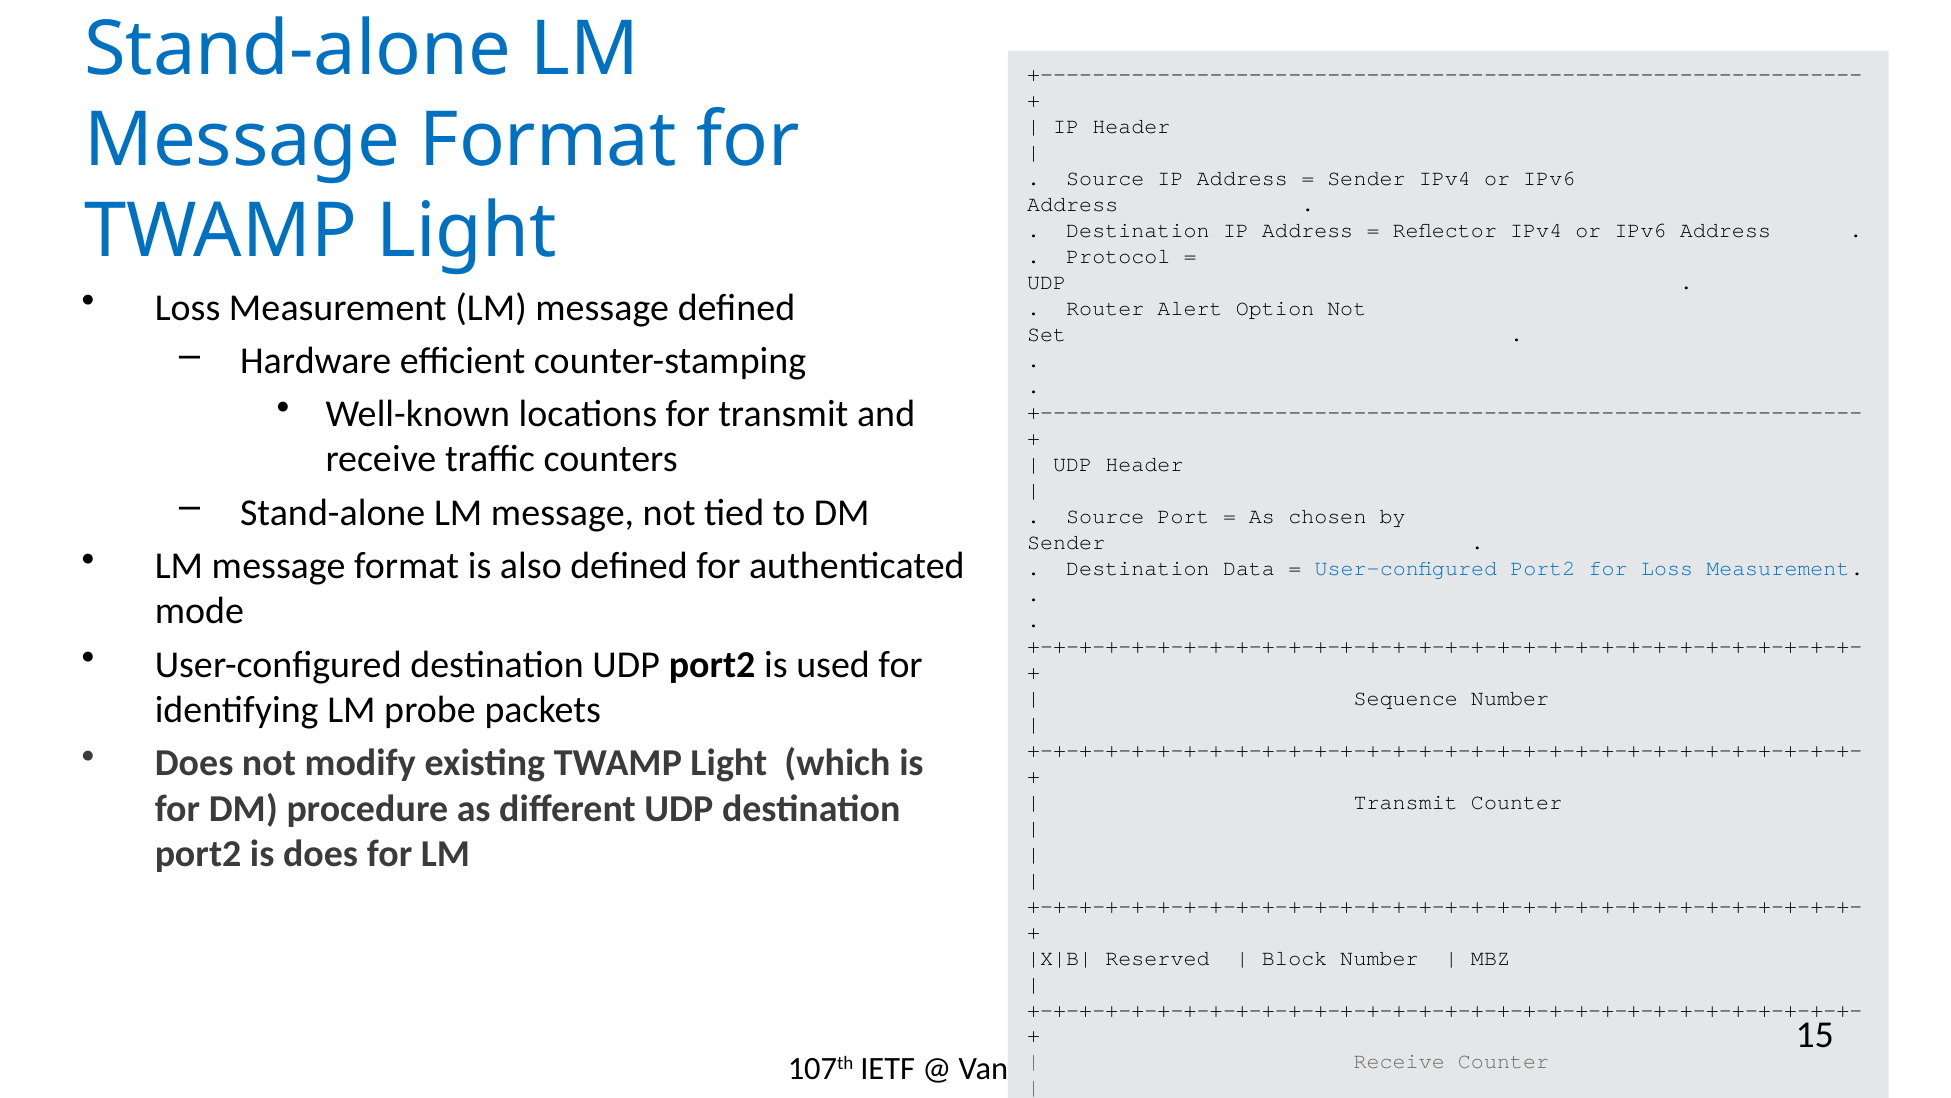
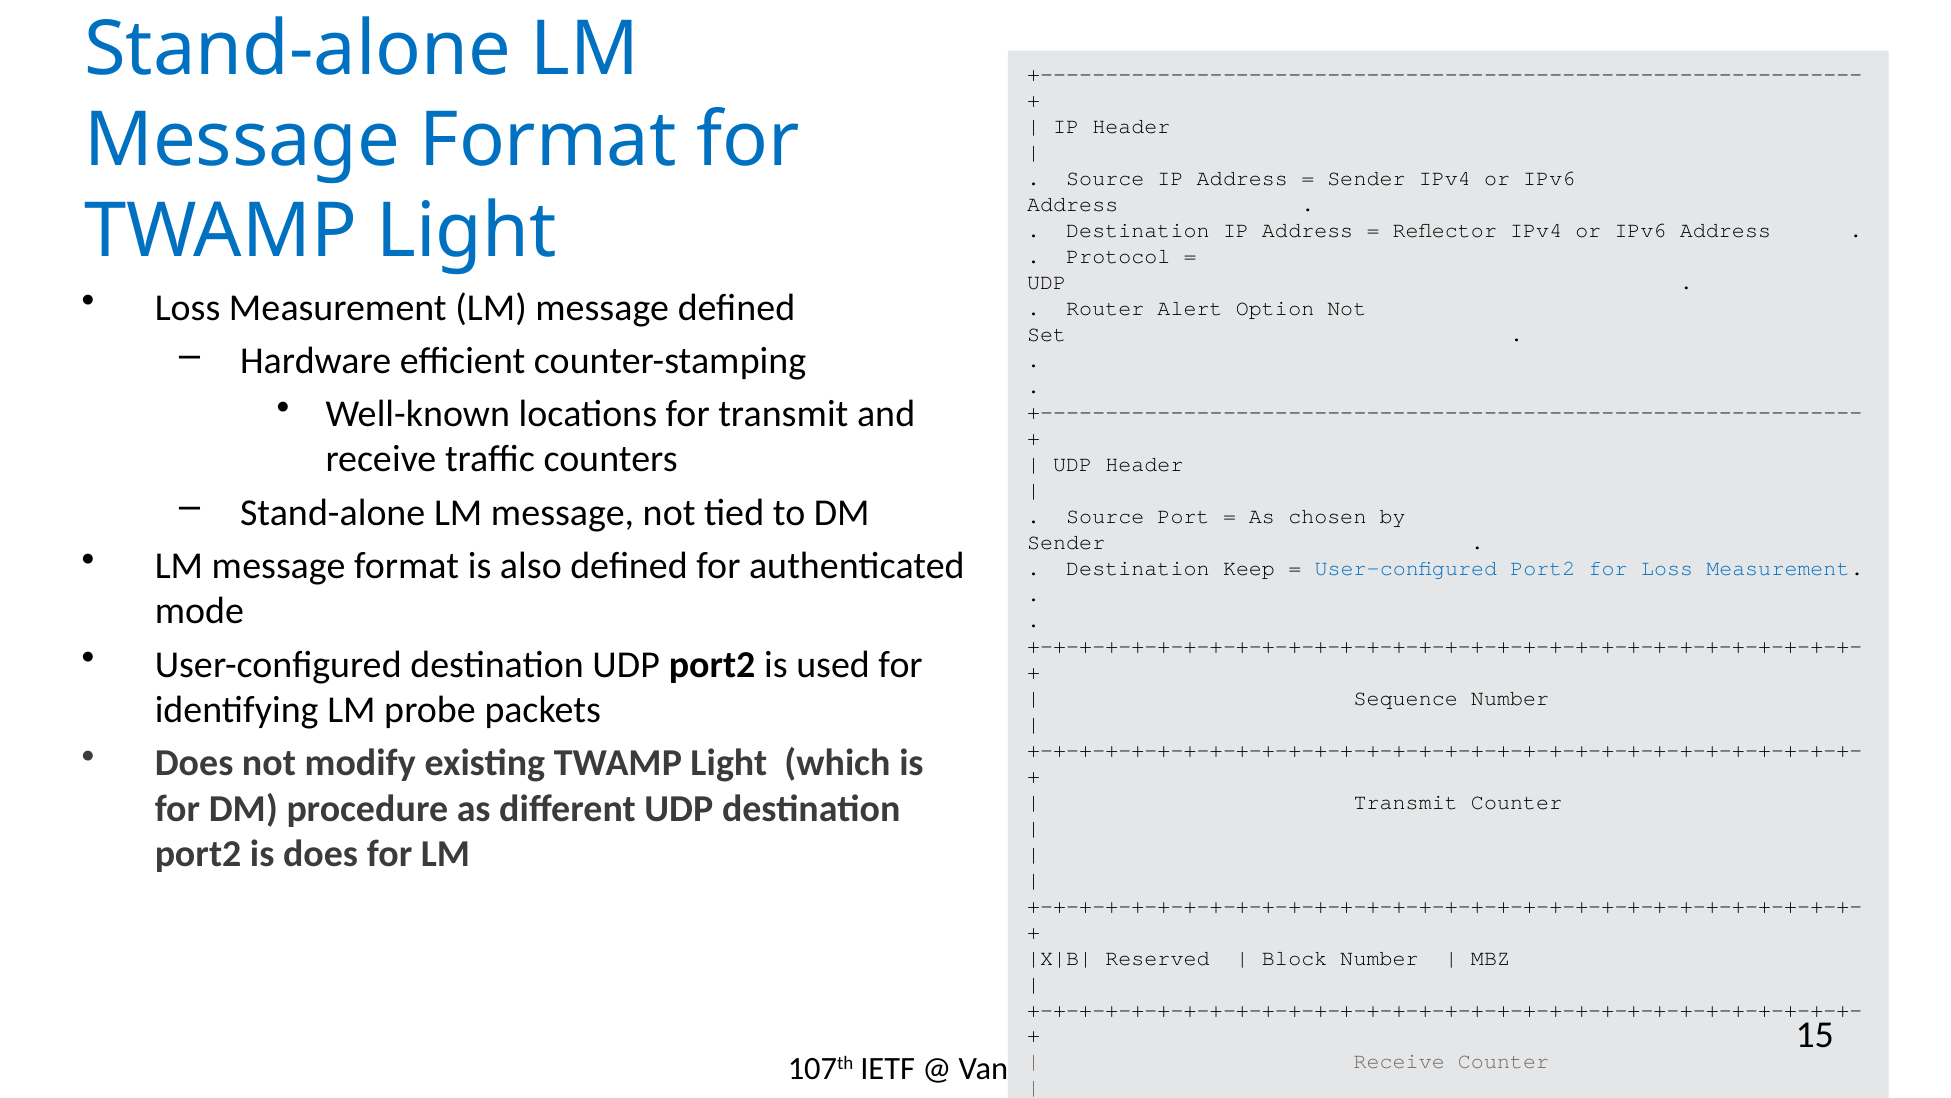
Data: Data -> Keep (1249, 568)
